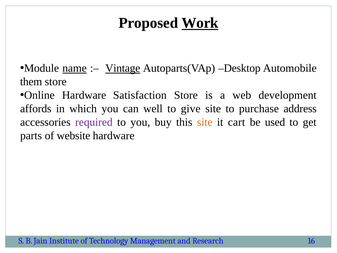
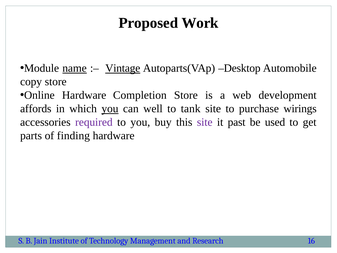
Work underline: present -> none (200, 23)
them: them -> copy (31, 82)
Satisfaction: Satisfaction -> Completion (140, 95)
you underline: none -> present (110, 109)
give: give -> tank (191, 109)
address: address -> wirings (300, 109)
site colour: orange -> purple (205, 122)
cart: cart -> past (237, 122)
website: website -> finding (73, 136)
